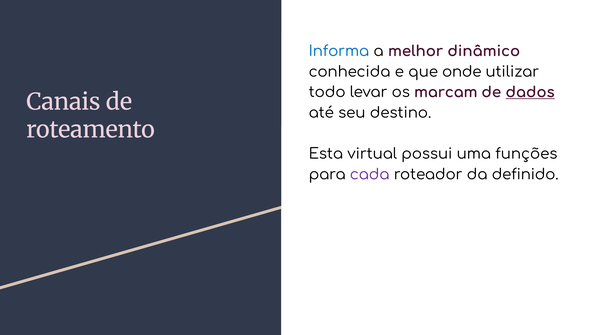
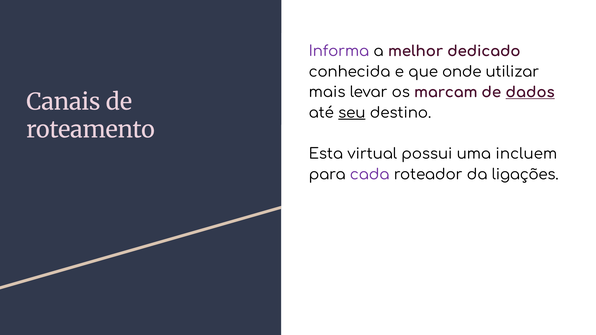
Informa colour: blue -> purple (339, 51)
dinâmico: dinâmico -> dedicado (484, 51)
todo: todo -> mais (327, 92)
seu underline: none -> present (352, 113)
funções: funções -> incluem (526, 154)
definido: definido -> ligações (525, 175)
